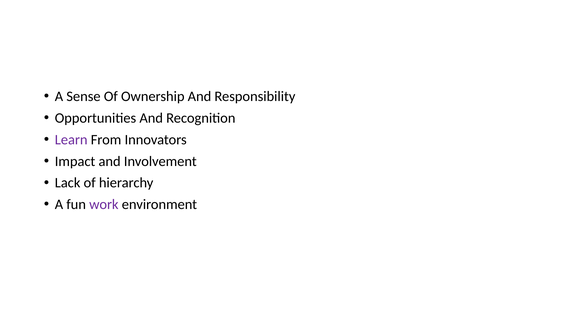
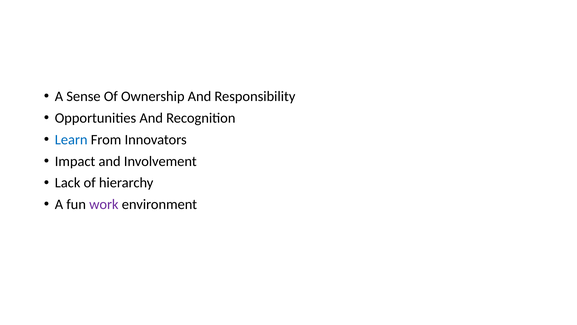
Learn colour: purple -> blue (71, 139)
